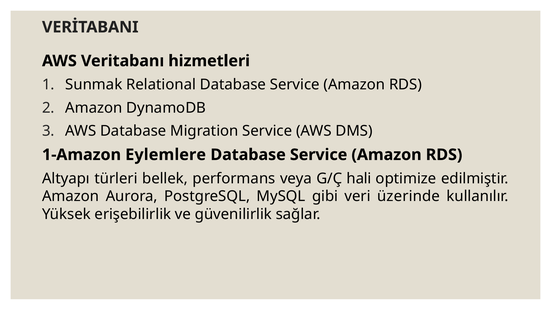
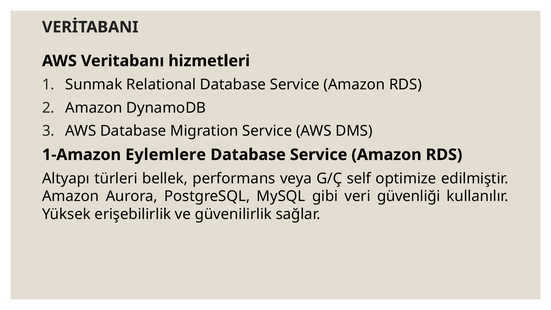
hali: hali -> self (359, 178)
üzerinde: üzerinde -> güvenliği (409, 196)
